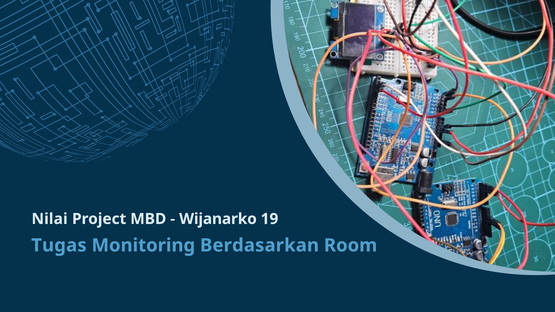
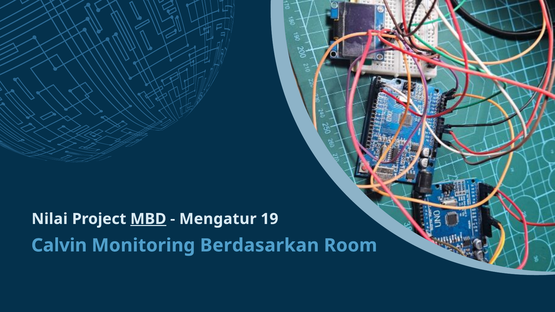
MBD underline: none -> present (148, 219)
Wijanarko: Wijanarko -> Mengatur (218, 219)
Tugas: Tugas -> Calvin (59, 246)
